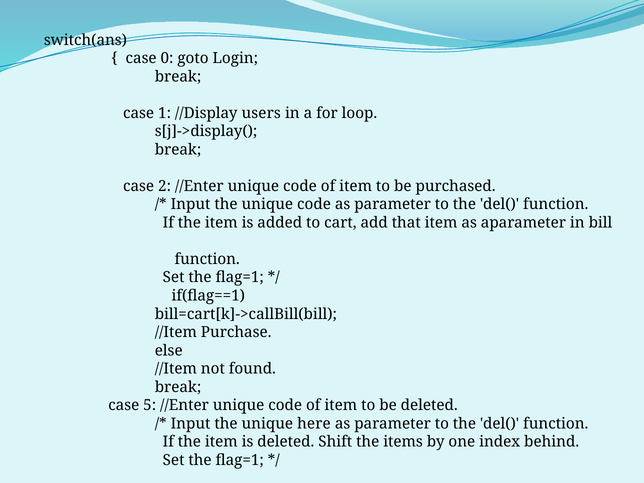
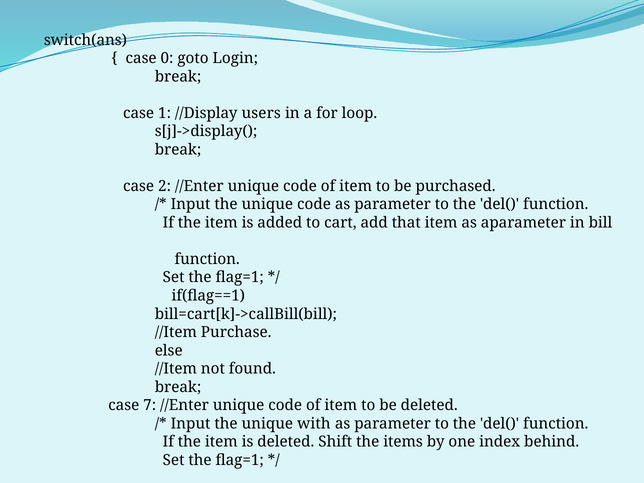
5: 5 -> 7 (150, 405)
here: here -> with (314, 424)
